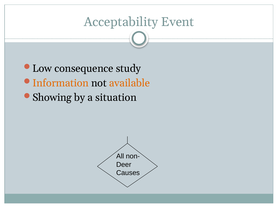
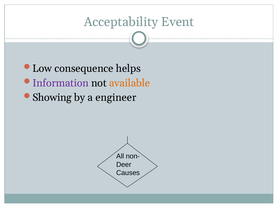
study: study -> helps (128, 69)
Information colour: orange -> purple (61, 83)
situation: situation -> engineer (116, 98)
